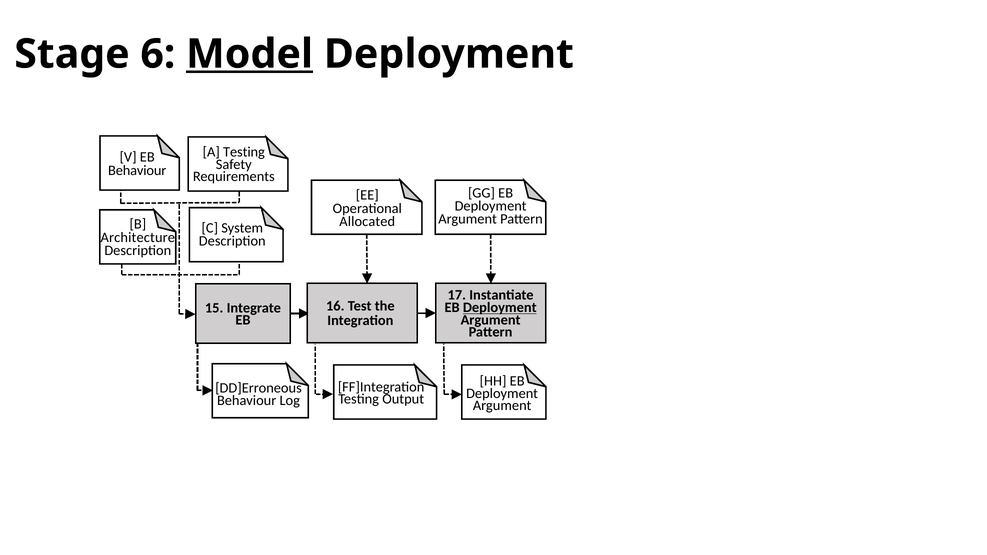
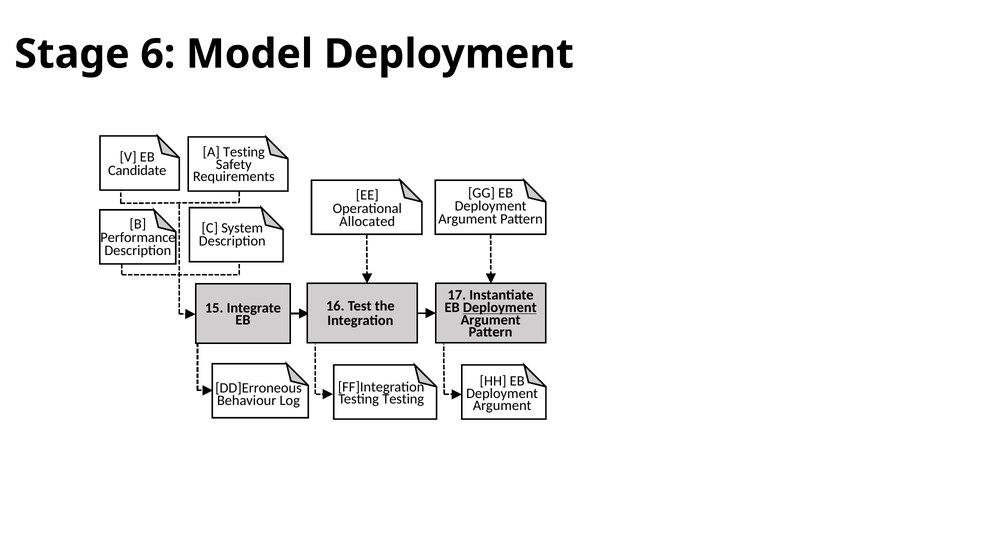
Model underline: present -> none (250, 54)
Behaviour: Behaviour -> Candidate (137, 170)
Architecture: Architecture -> Performance (138, 237)
Testing Output: Output -> Testing (403, 399)
